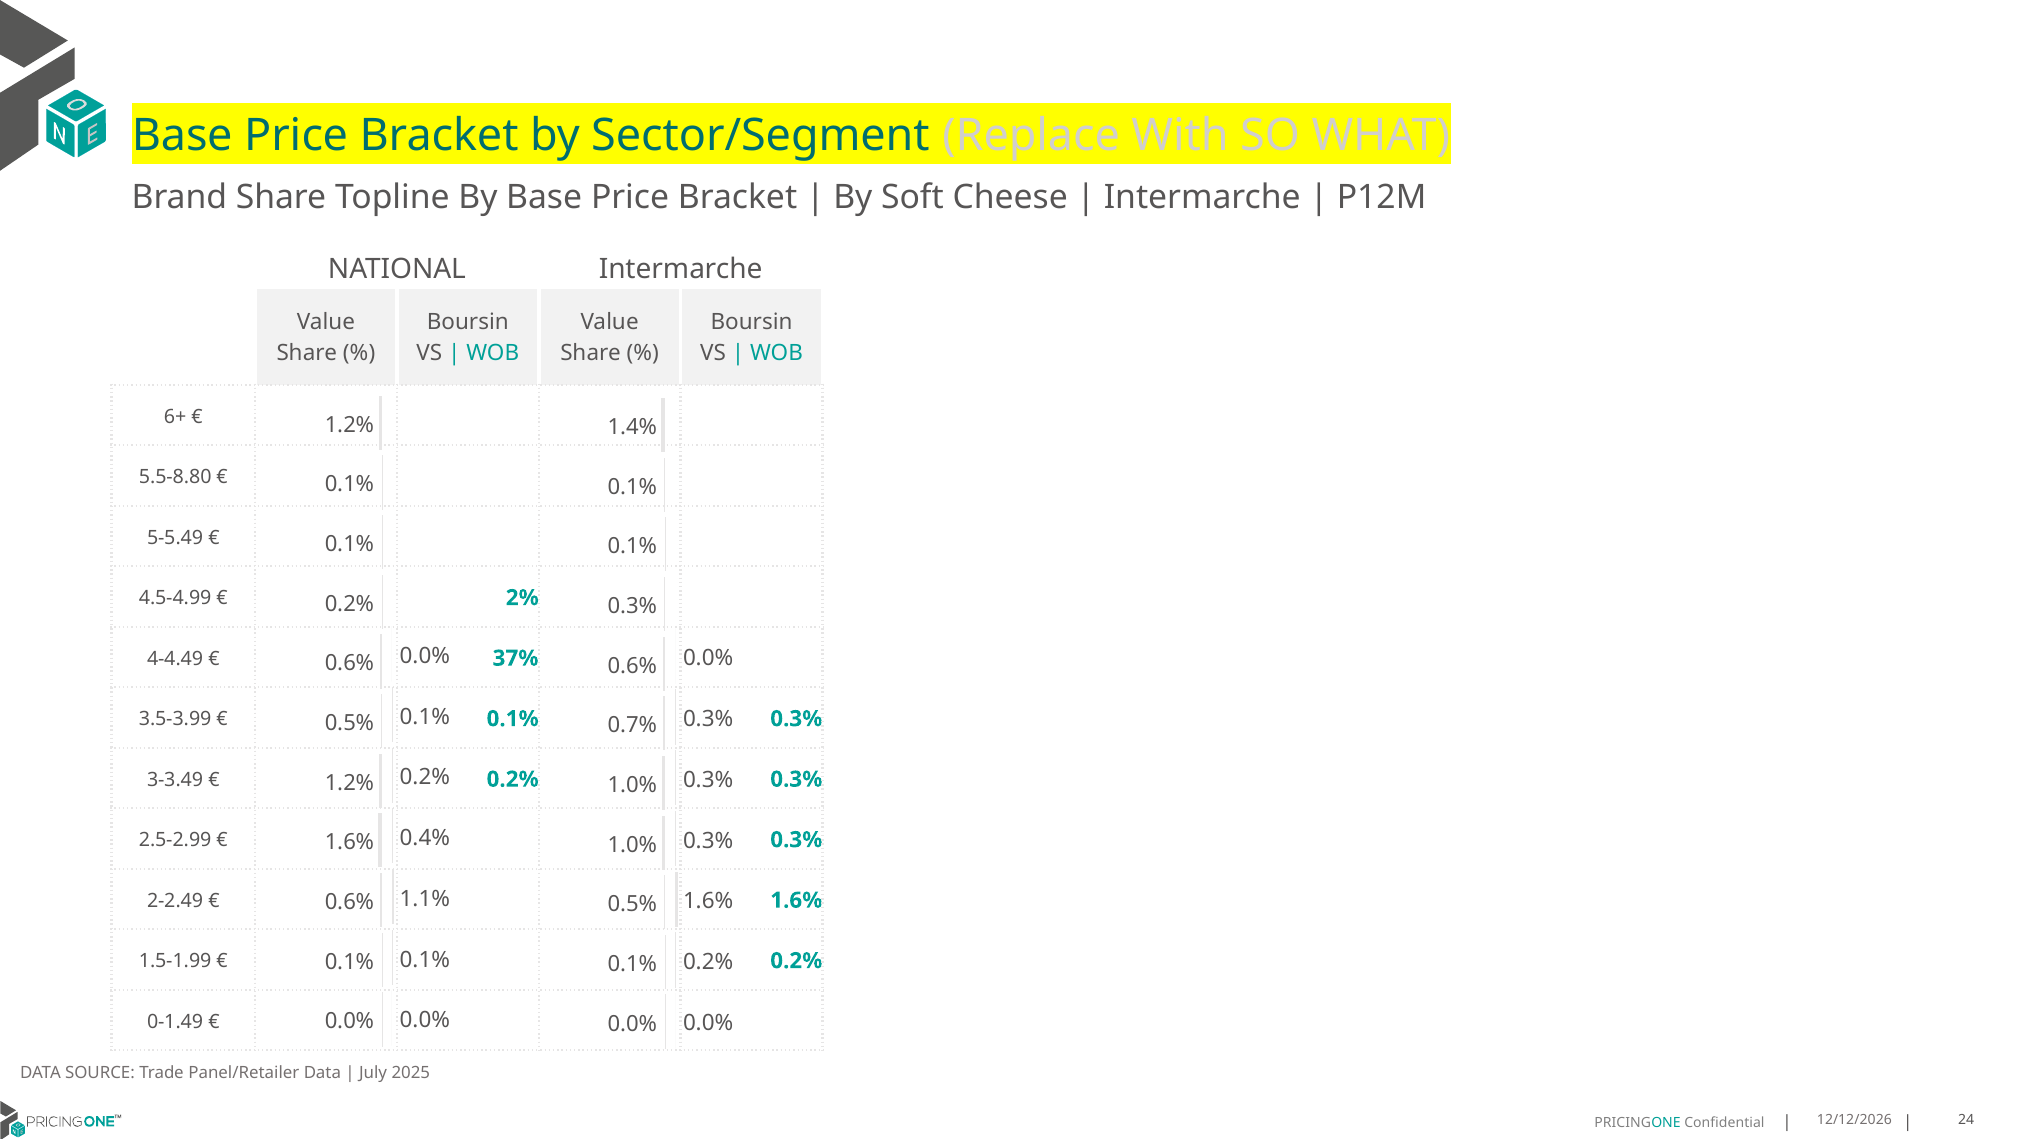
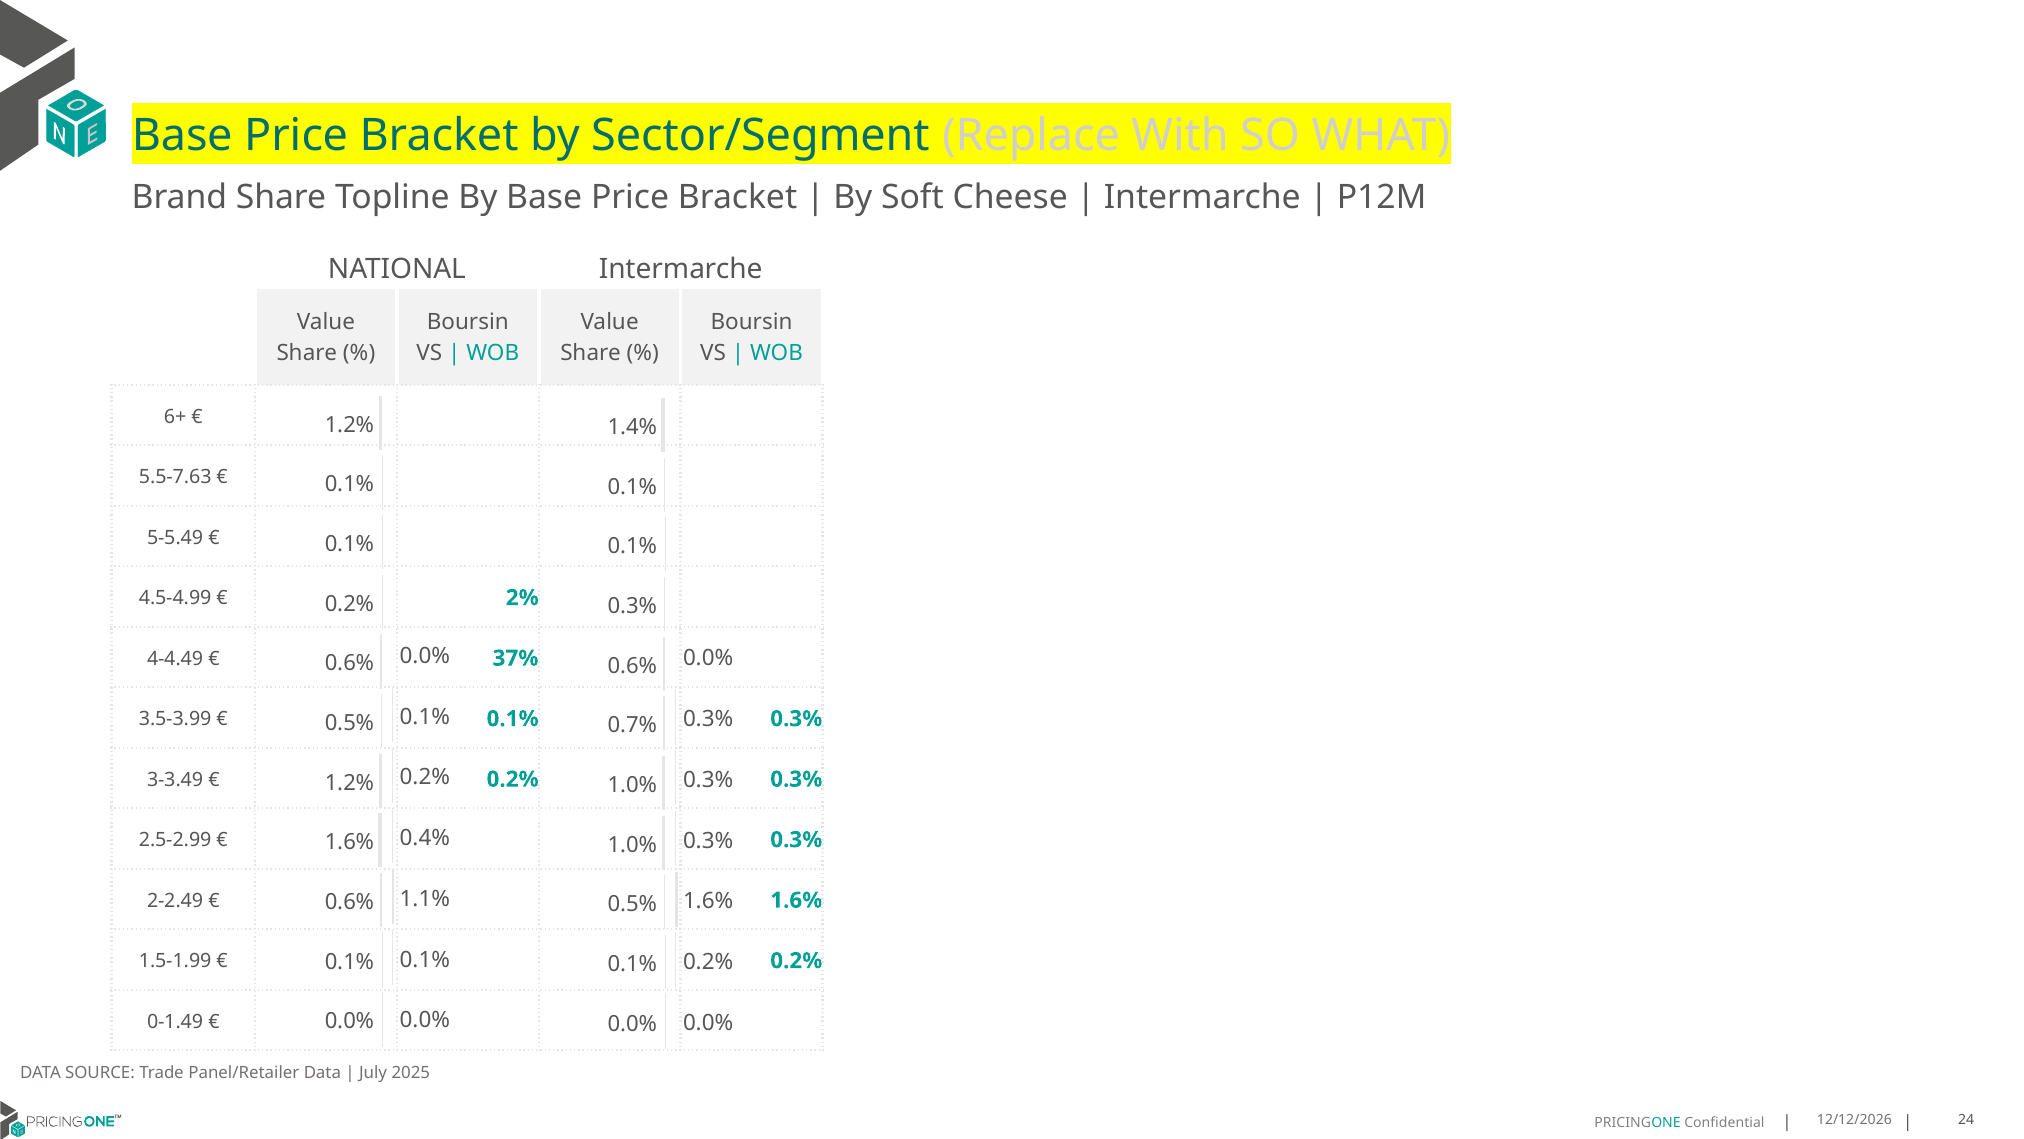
5.5-8.80: 5.5-8.80 -> 5.5-7.63 (175, 477)
